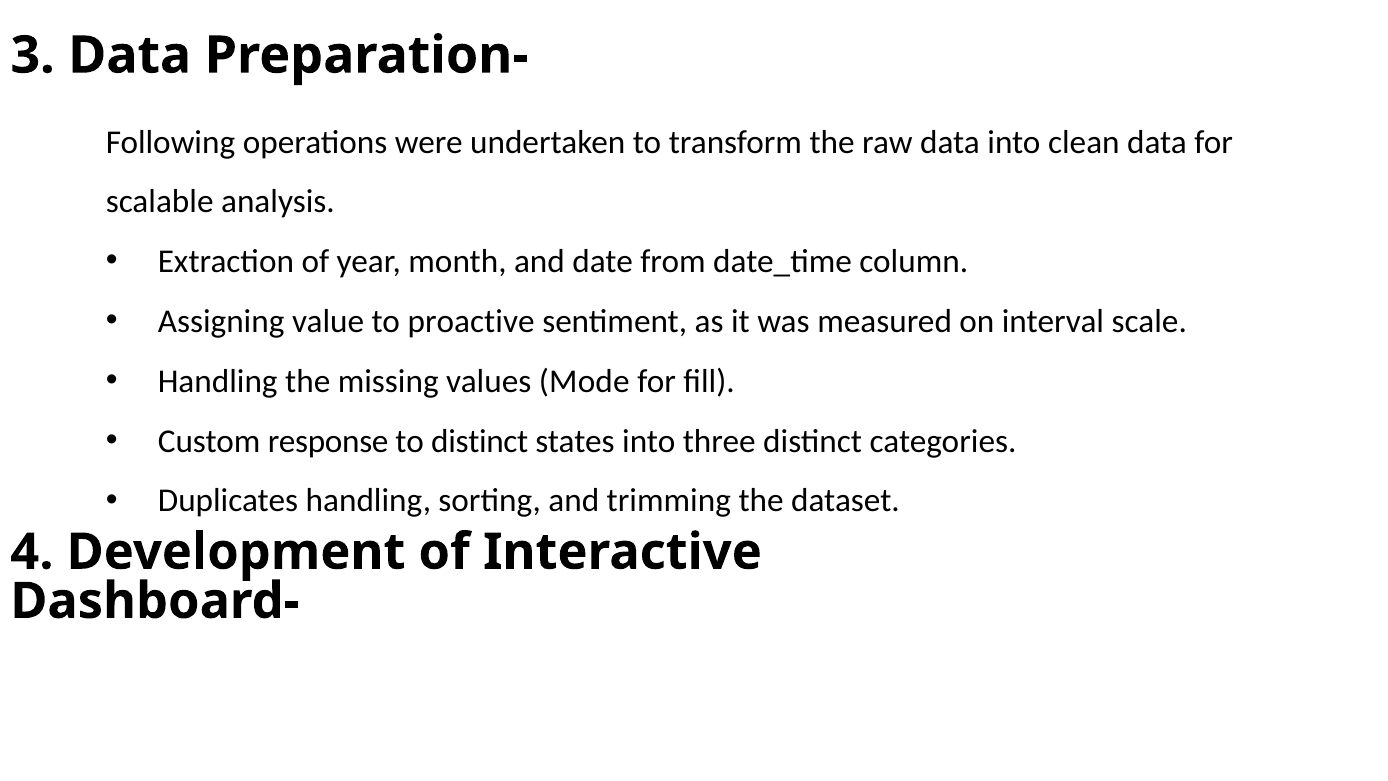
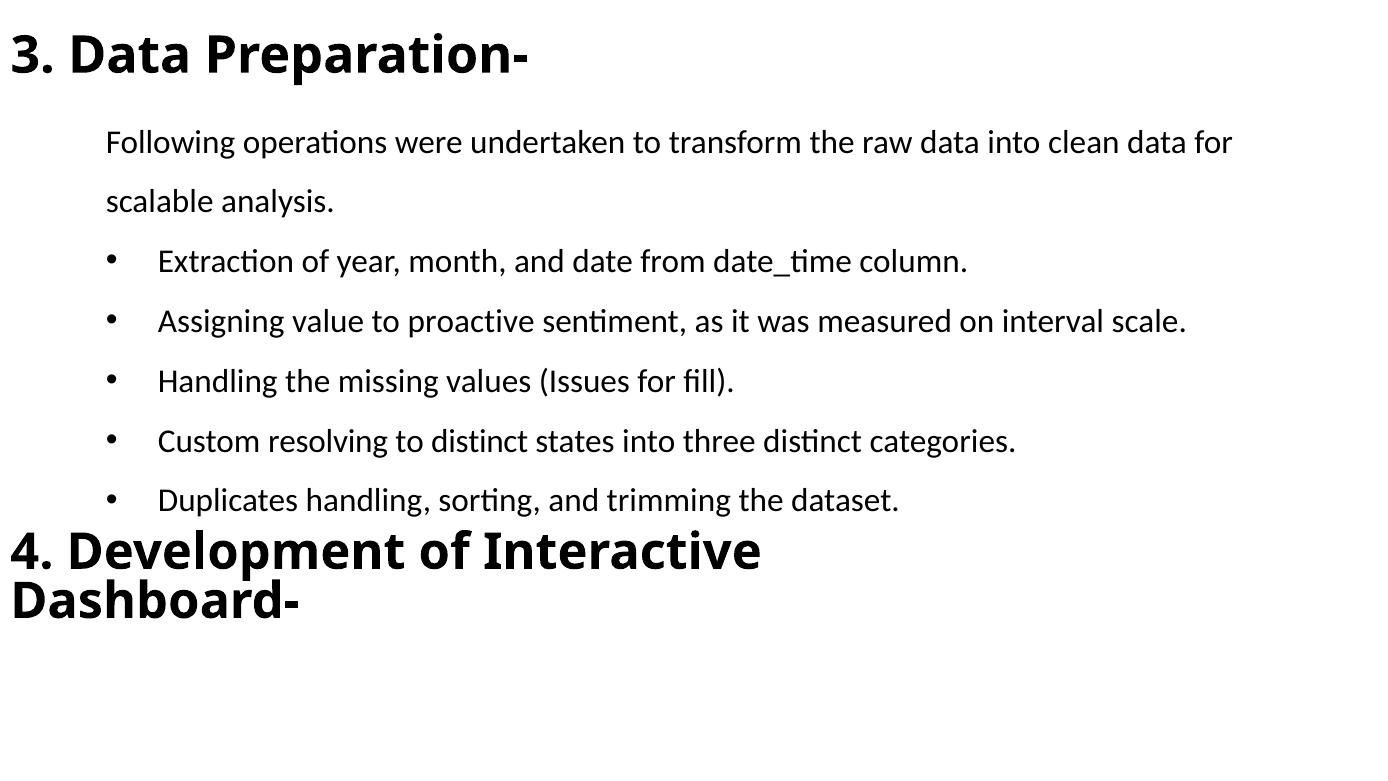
Mode: Mode -> Issues (584, 381)
response: response -> resolving (328, 441)
